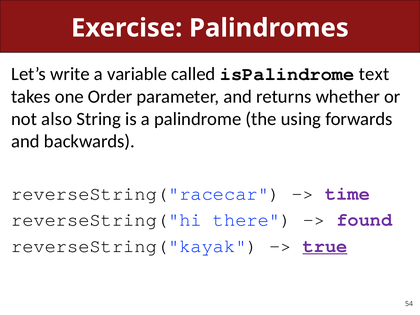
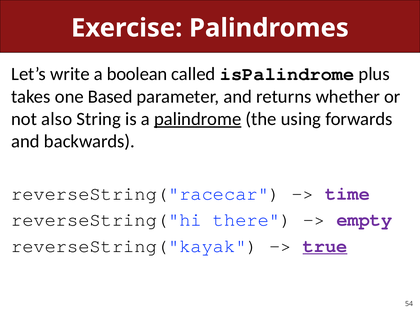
variable: variable -> boolean (137, 74)
text: text -> plus (374, 74)
Order: Order -> Based (110, 97)
palindrome underline: none -> present (198, 119)
found: found -> empty (364, 220)
